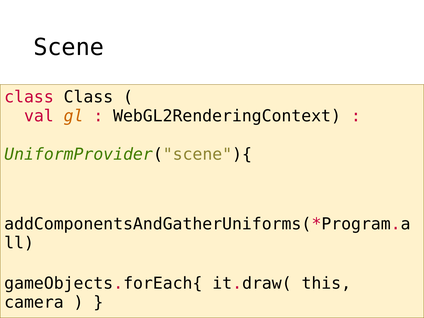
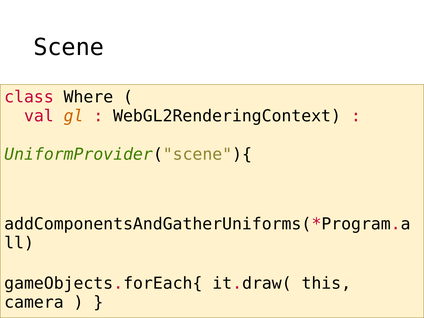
class Class: Class -> Where (88, 97)
